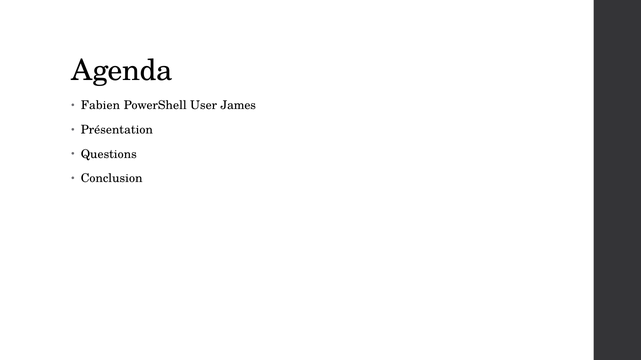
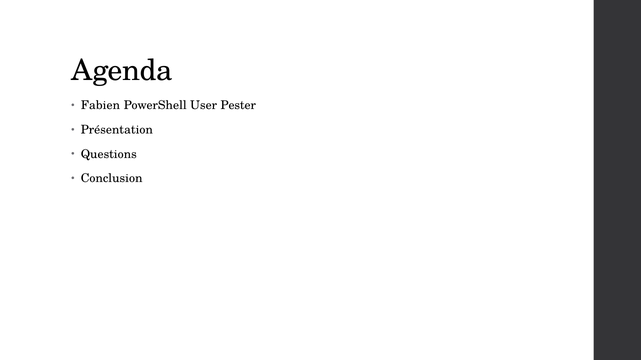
James: James -> Pester (238, 106)
